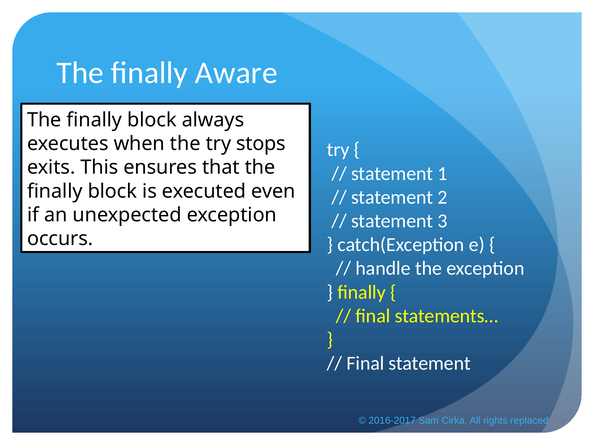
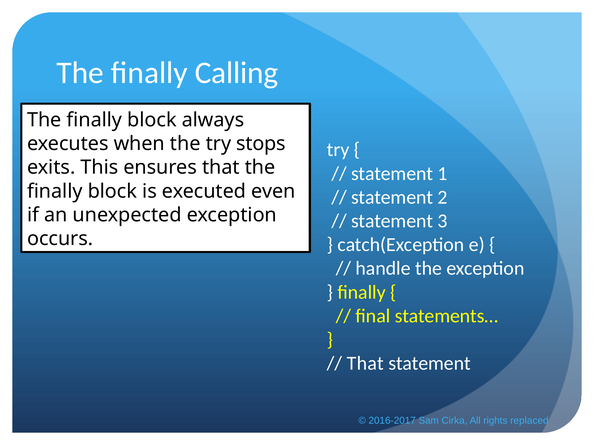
Aware: Aware -> Calling (236, 73)
Final: Final -> That (365, 364)
